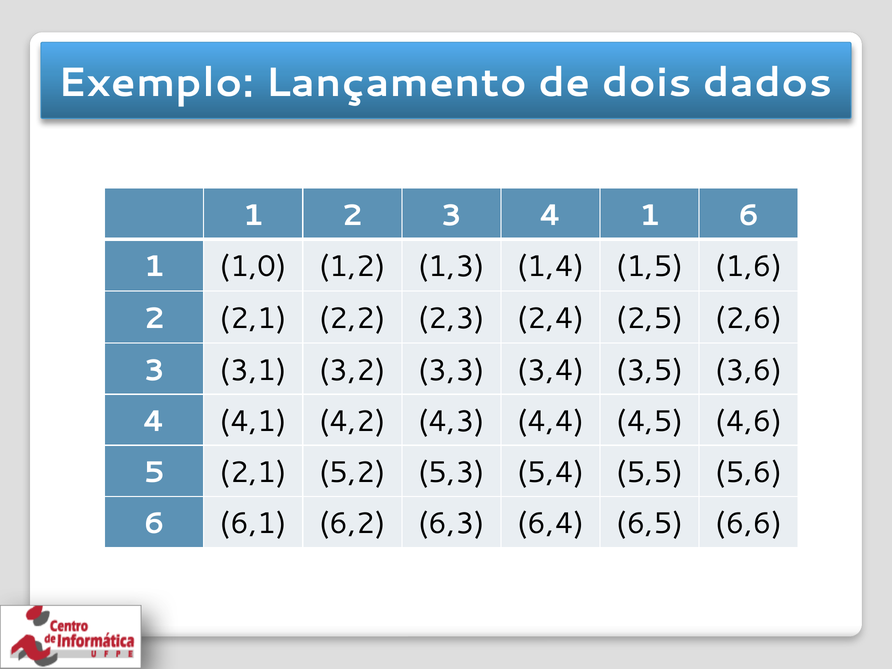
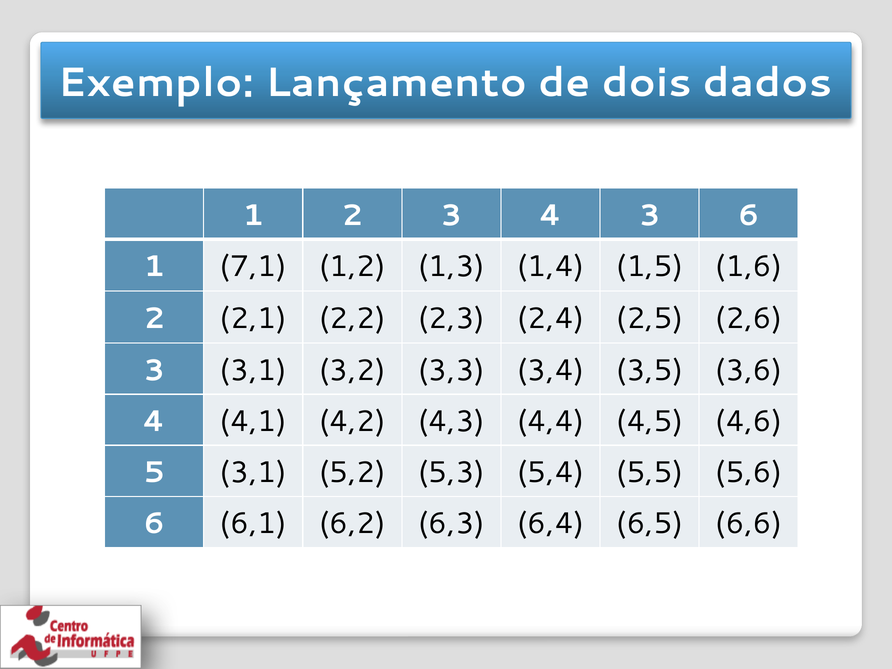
4 1: 1 -> 3 (650, 215)
1,0: 1,0 -> 7,1 (253, 266)
5 2,1: 2,1 -> 3,1 (253, 472)
